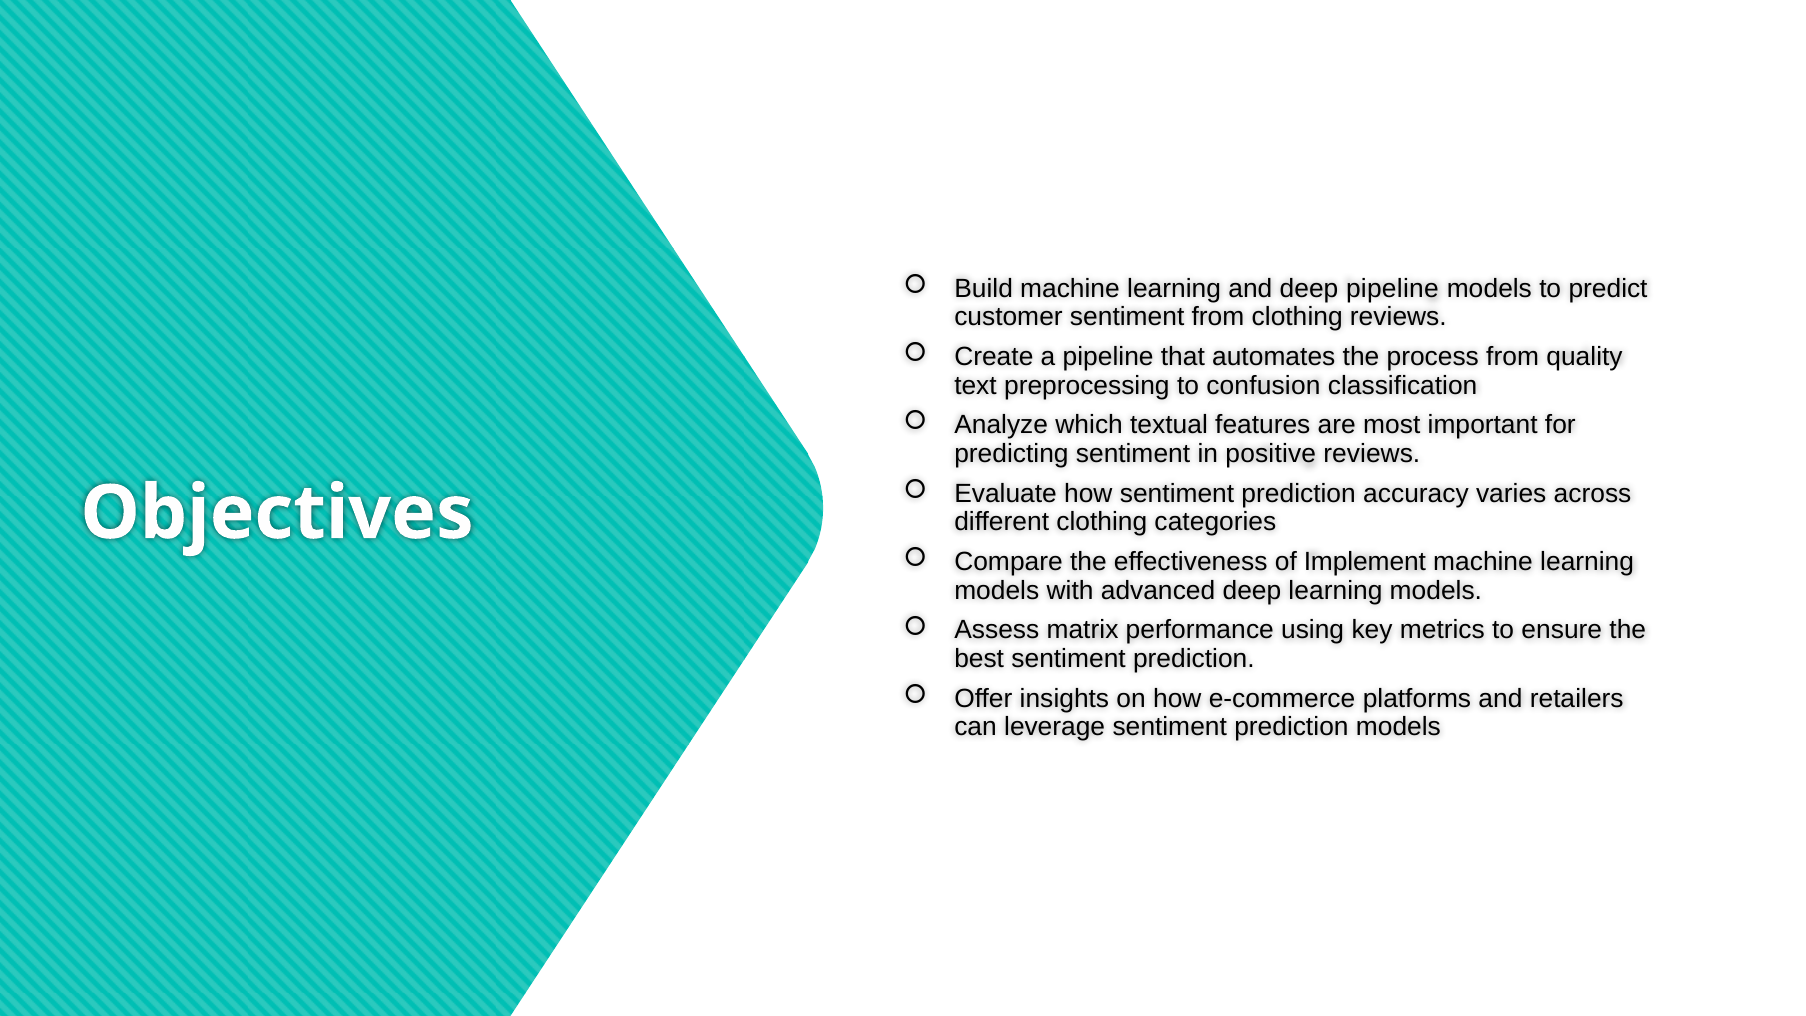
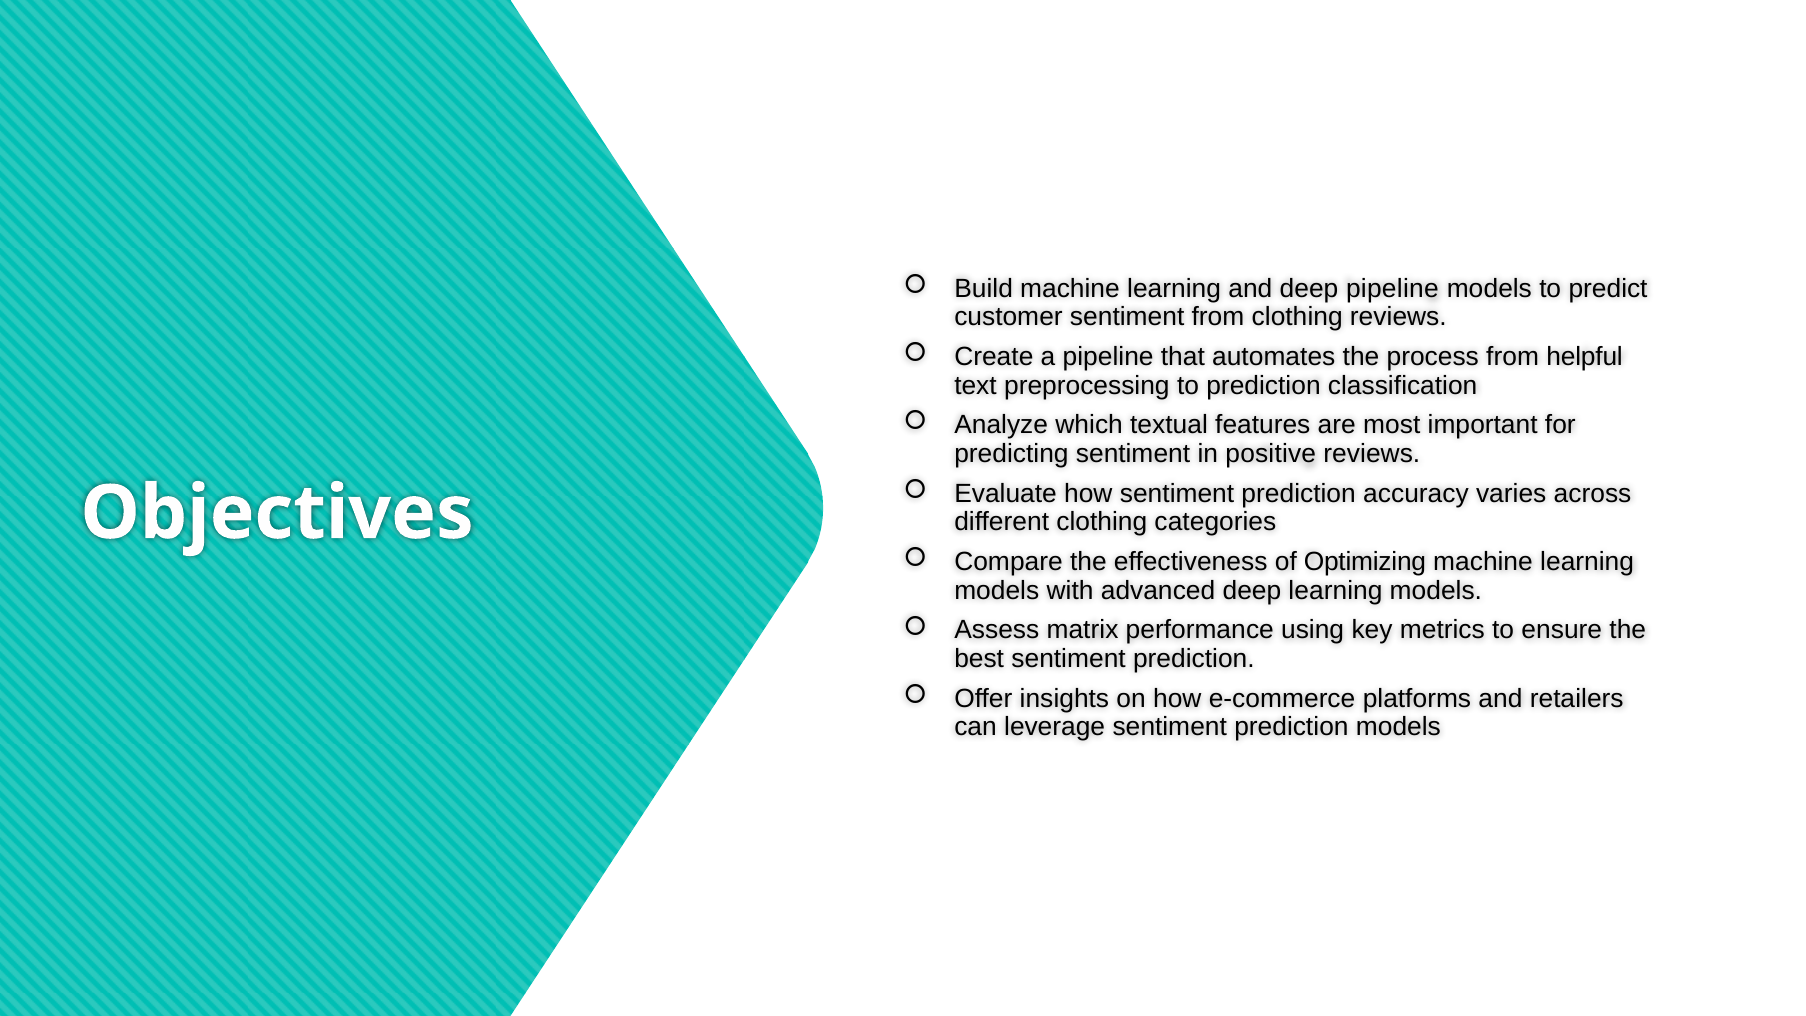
quality: quality -> helpful (1585, 357)
to confusion: confusion -> prediction (1263, 385)
Implement: Implement -> Optimizing (1365, 562)
